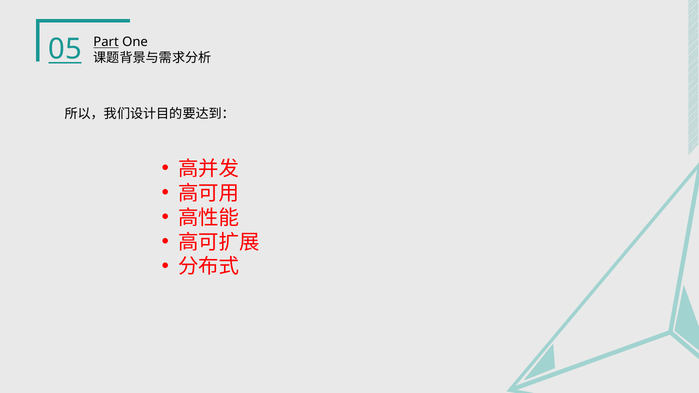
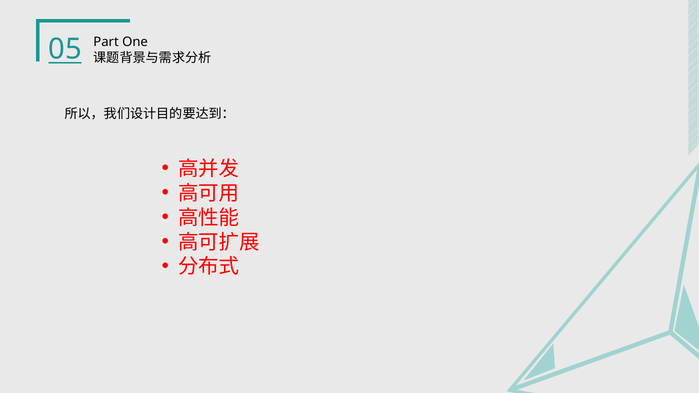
Part underline: present -> none (106, 42)
